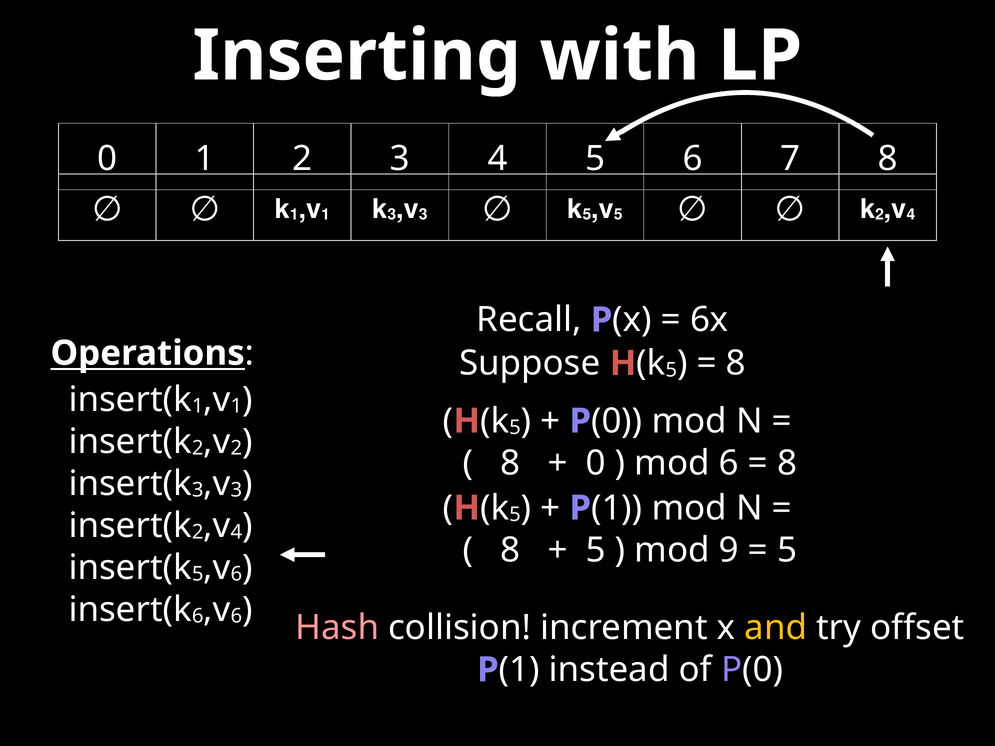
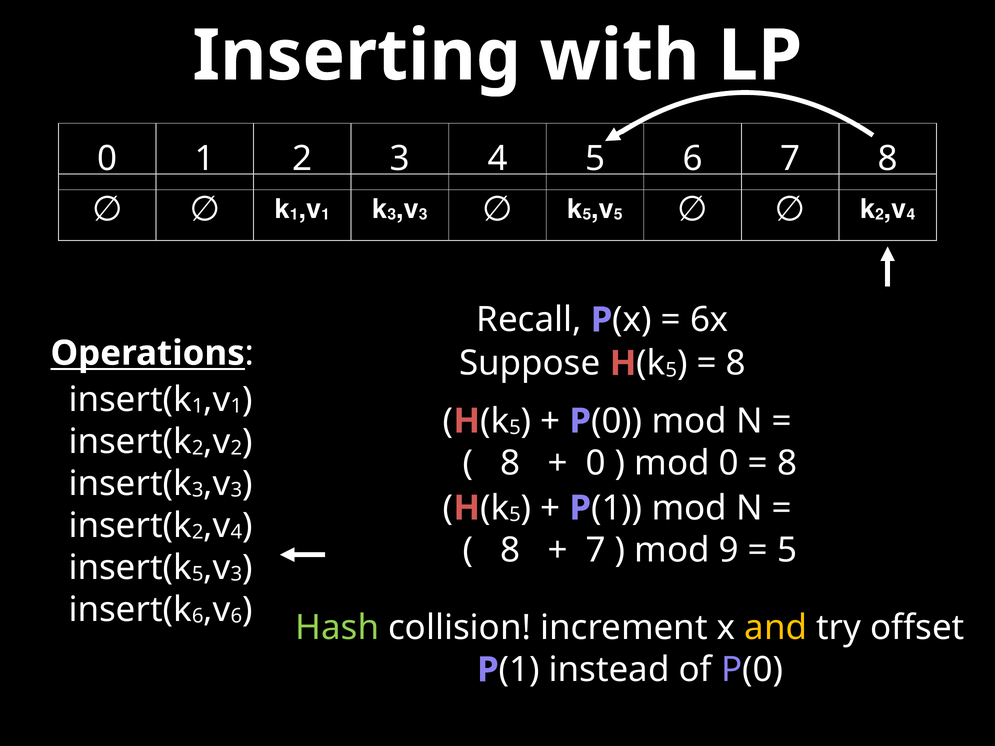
mod 6: 6 -> 0 (729, 463)
5: 5 -> 7 (596, 550)
6: 6 -> 3 (236, 574)
Hash colour: pink -> light green (337, 628)
